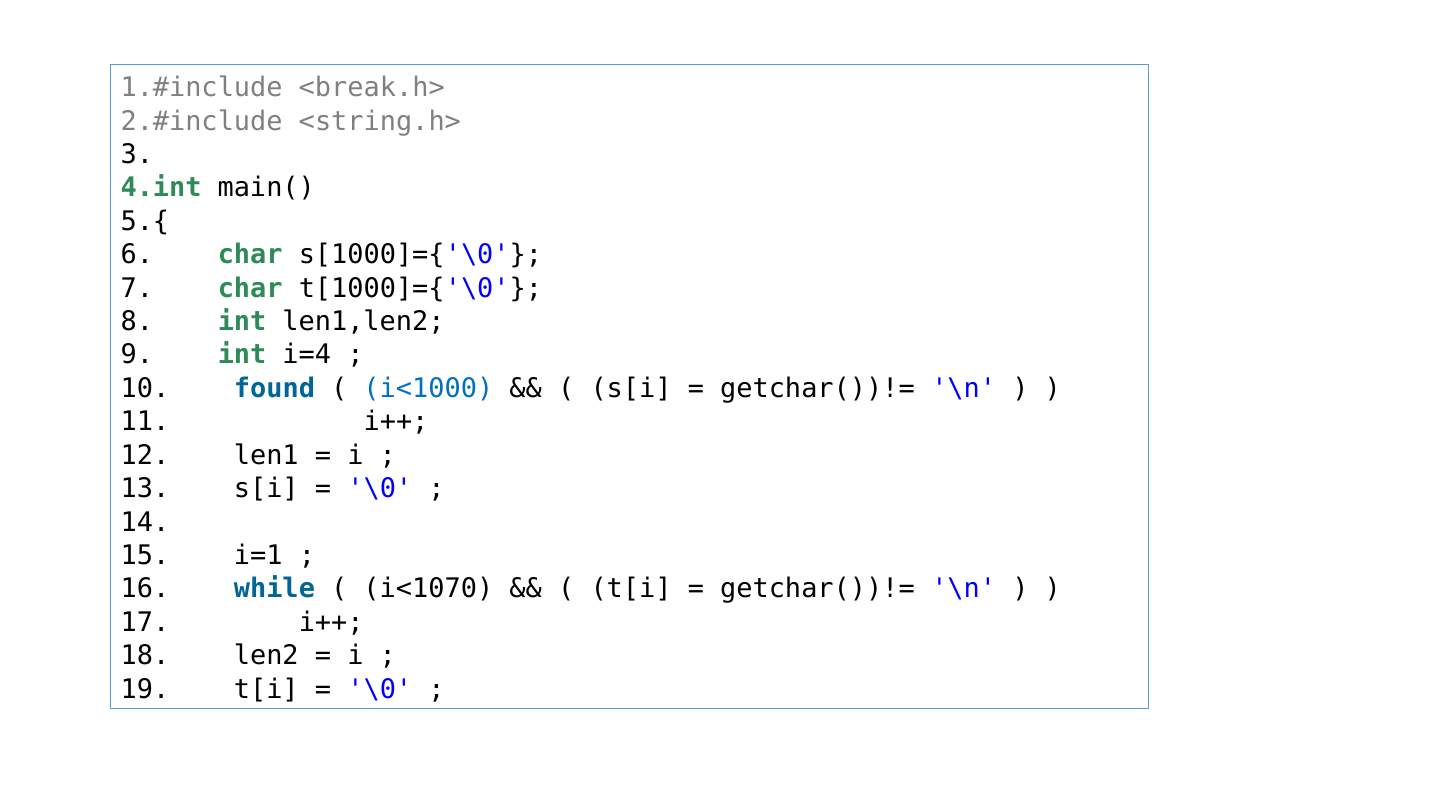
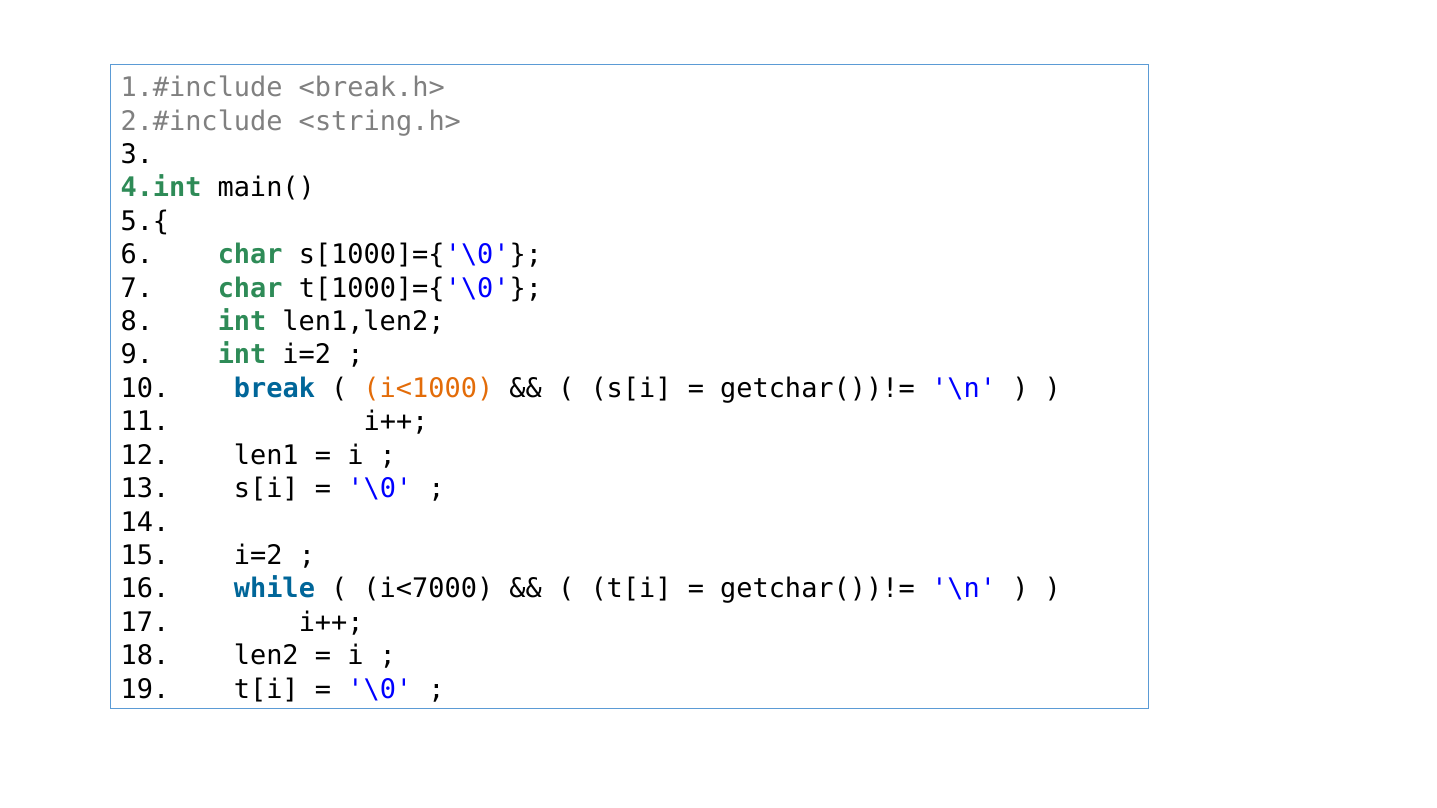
int i=4: i=4 -> i=2 (307, 355)
found: found -> break (274, 389)
i<1000 colour: blue -> orange (428, 389)
i=1: i=1 -> i=2 (258, 556)
i<1070: i<1070 -> i<7000 (428, 589)
